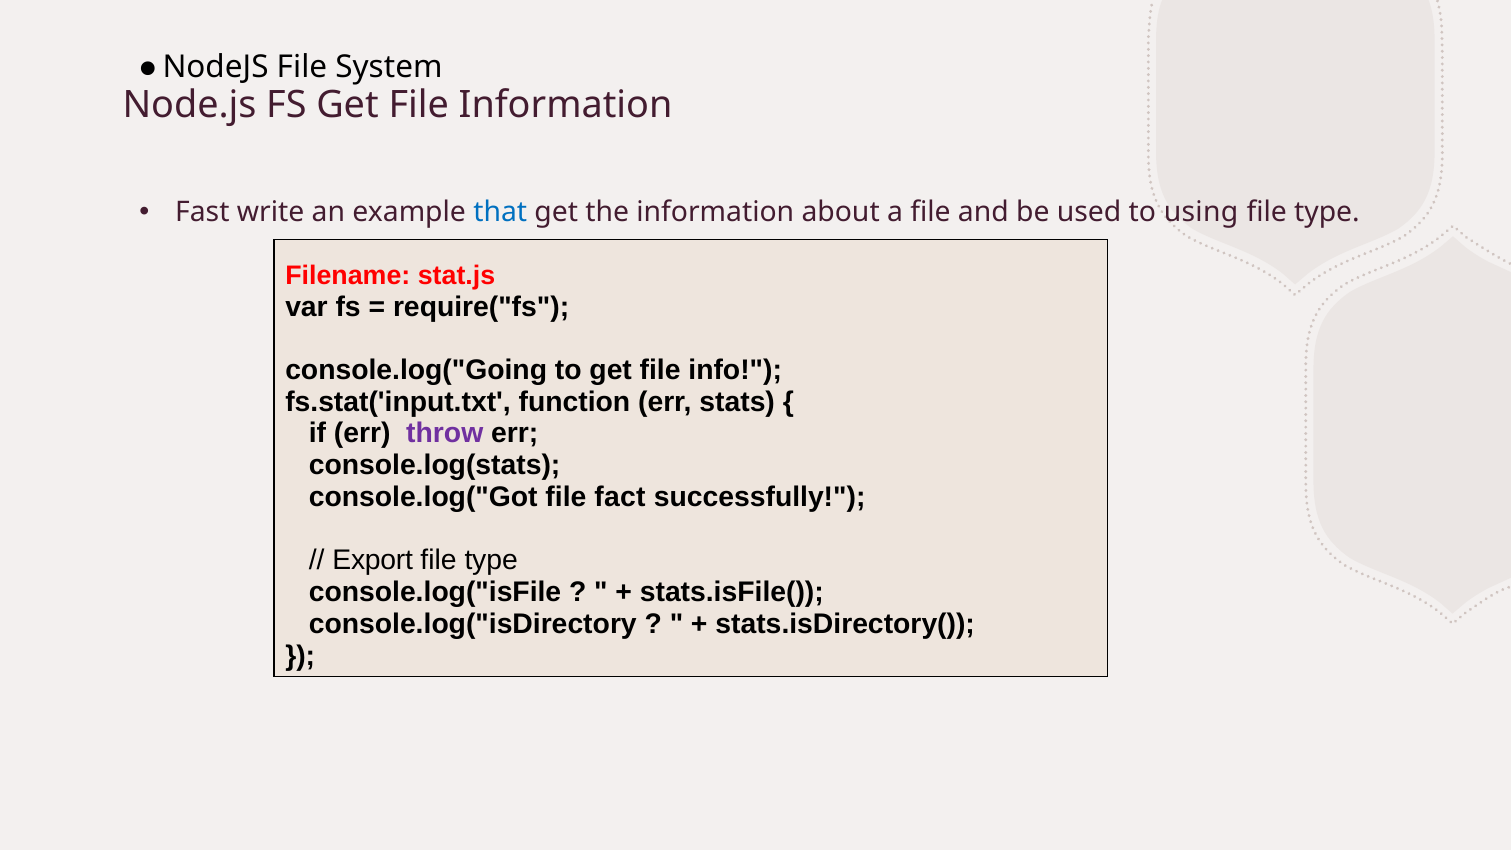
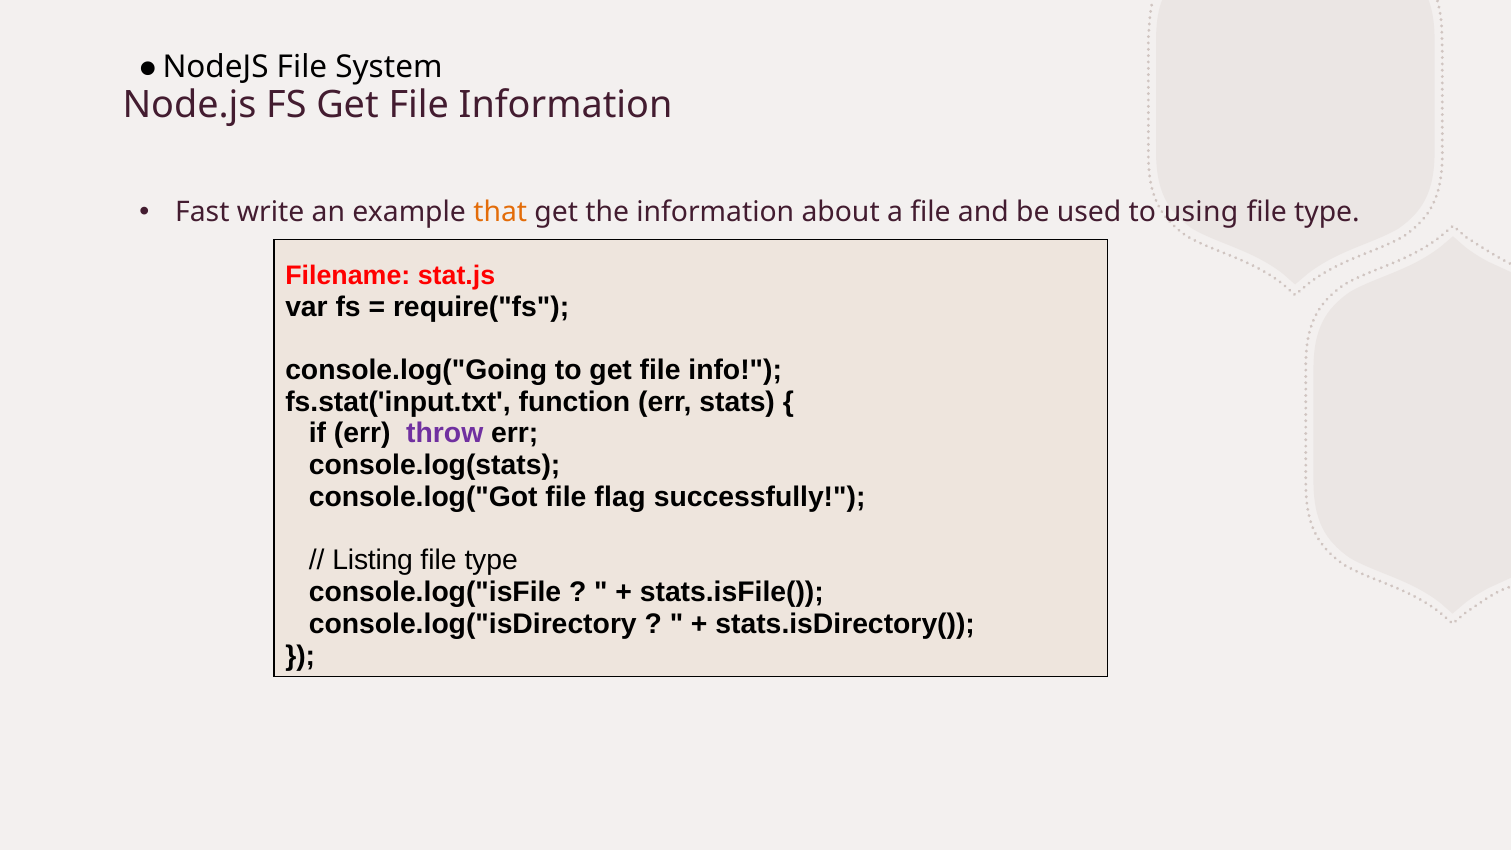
that colour: blue -> orange (500, 212)
fact: fact -> flag (620, 497)
Export: Export -> Listing (373, 560)
